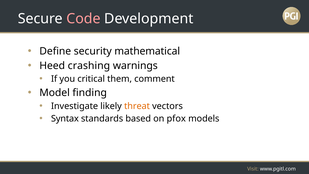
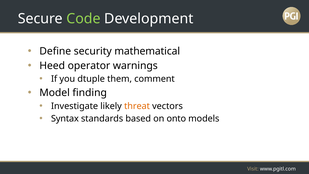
Code colour: pink -> light green (83, 19)
crashing: crashing -> operator (89, 66)
critical: critical -> dtuple (91, 79)
pfox: pfox -> onto (176, 119)
